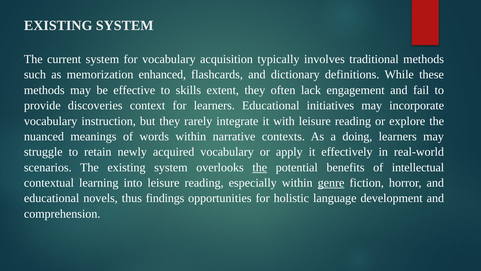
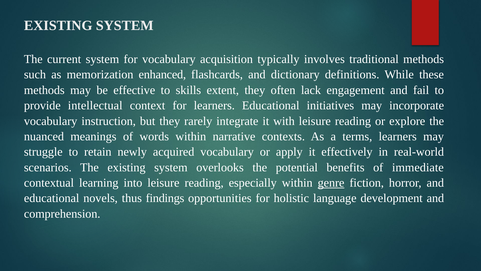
discoveries: discoveries -> intellectual (95, 105)
doing: doing -> terms (357, 136)
the underline: present -> none (260, 167)
intellectual: intellectual -> immediate (418, 167)
